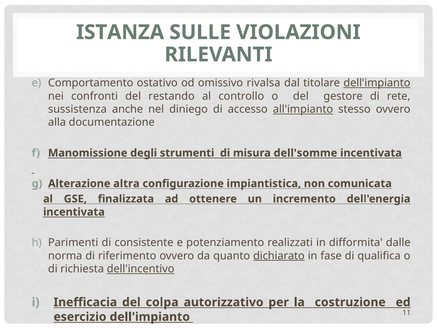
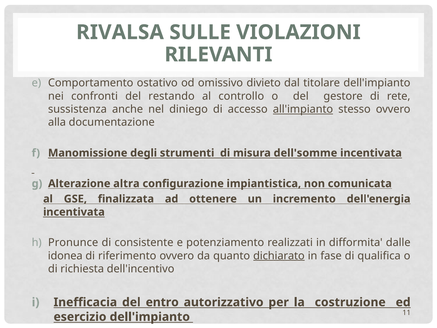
ISTANZA: ISTANZA -> RIVALSA (120, 32)
rivalsa: rivalsa -> divieto (264, 83)
dell'impianto underline: present -> none (377, 83)
Parimenti: Parimenti -> Pronunce (73, 242)
norma: norma -> idonea (65, 256)
dell'incentivo underline: present -> none (141, 269)
colpa: colpa -> entro (162, 302)
